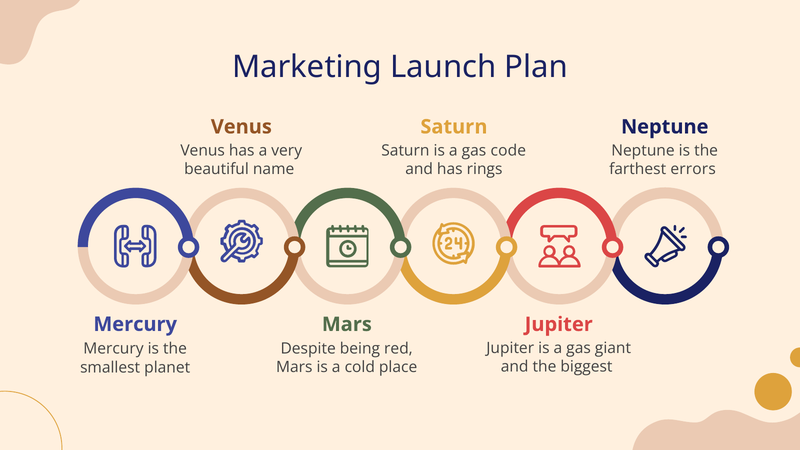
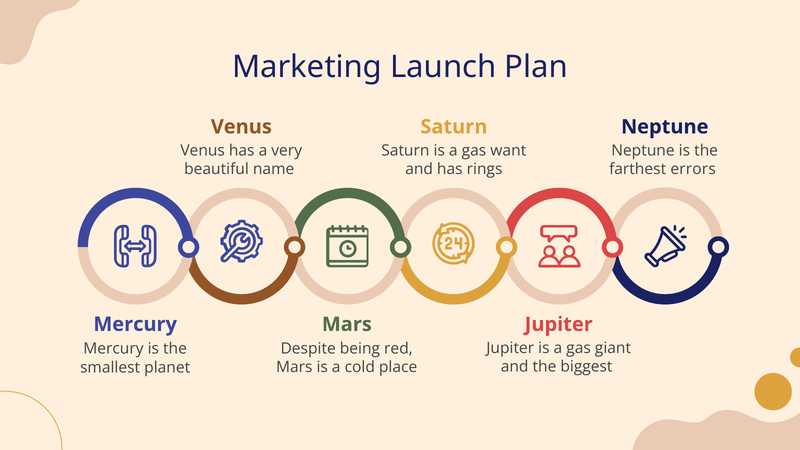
code: code -> want (508, 150)
